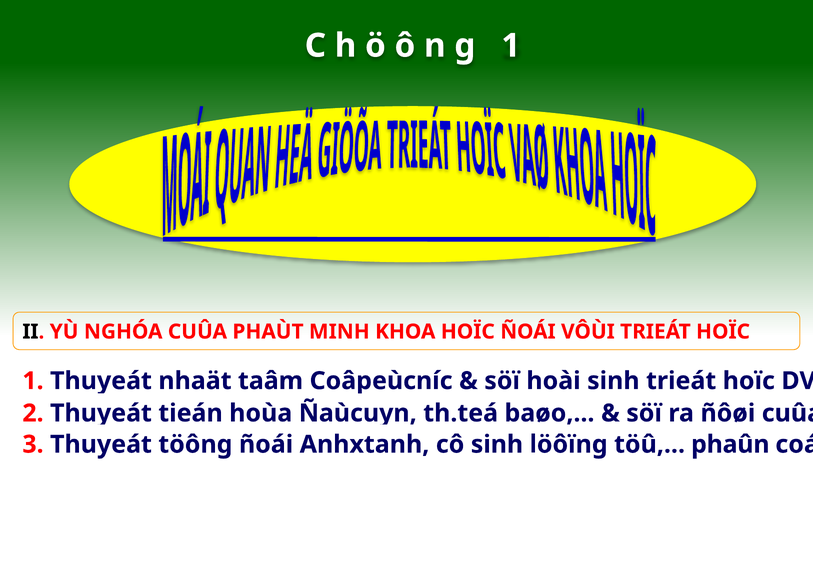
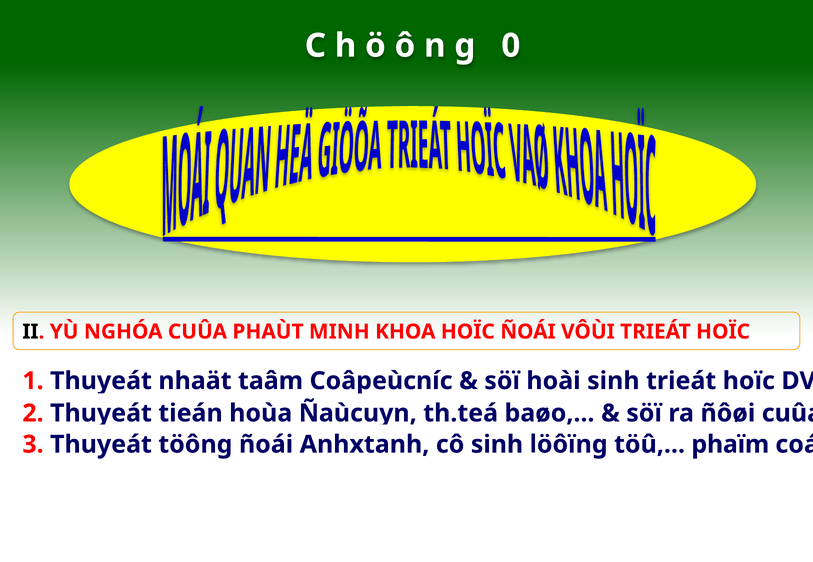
g 1: 1 -> 0 (511, 46)
phaûn: phaûn -> phaïm (730, 444)
